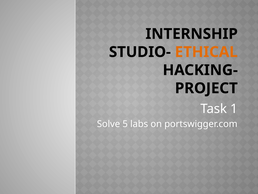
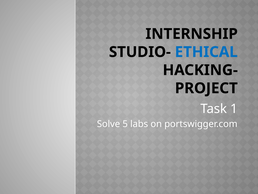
ETHICAL colour: orange -> blue (206, 52)
